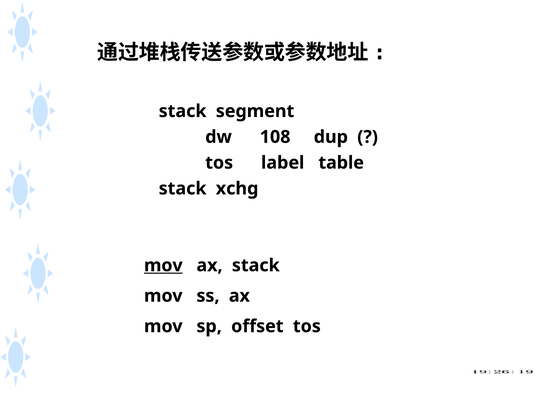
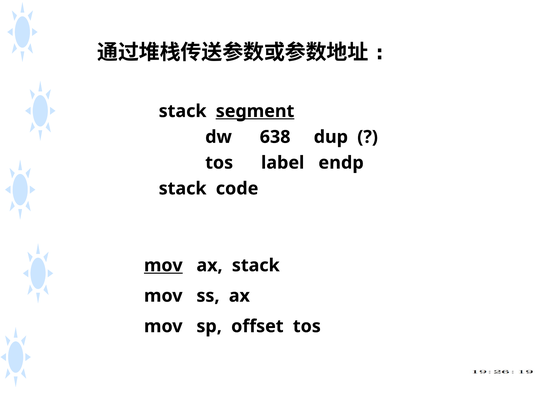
segment underline: none -> present (255, 111)
108: 108 -> 638 (275, 137)
table: table -> endp (341, 163)
xchg: xchg -> code (237, 188)
